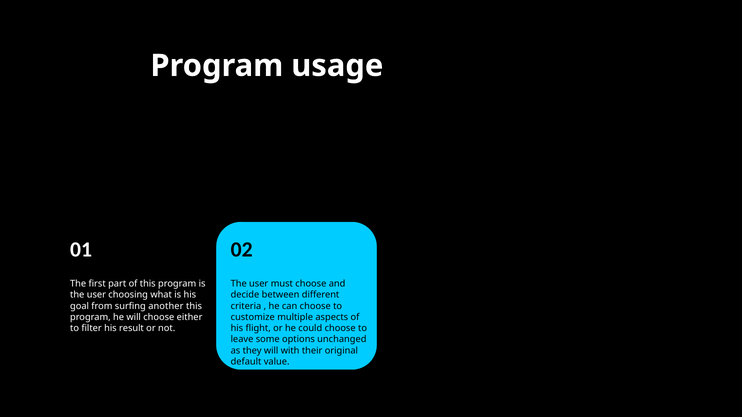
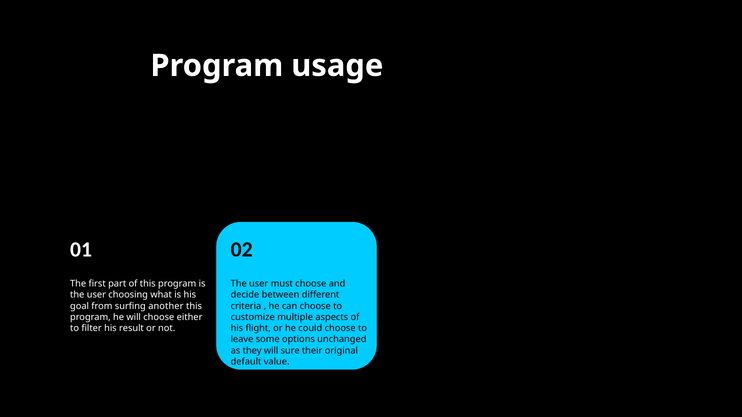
with: with -> sure (290, 351)
